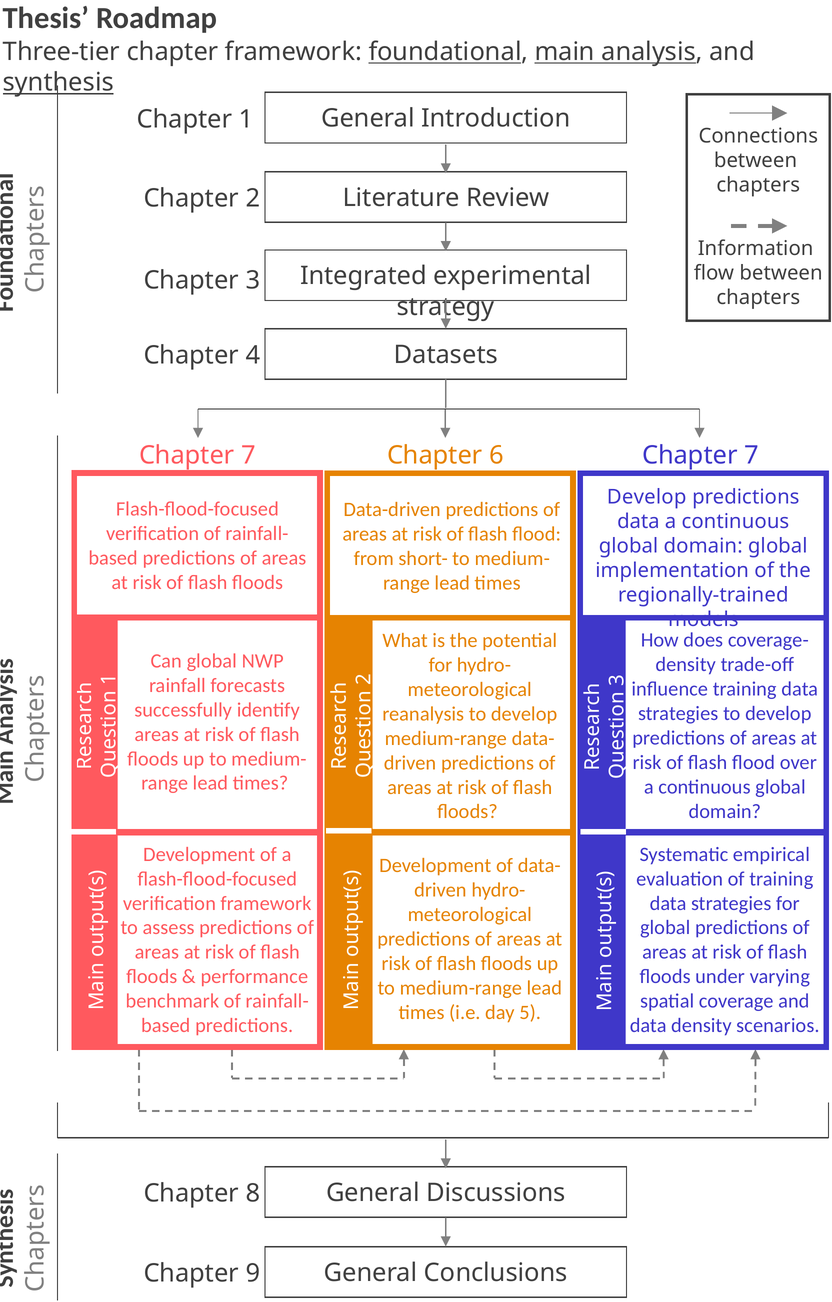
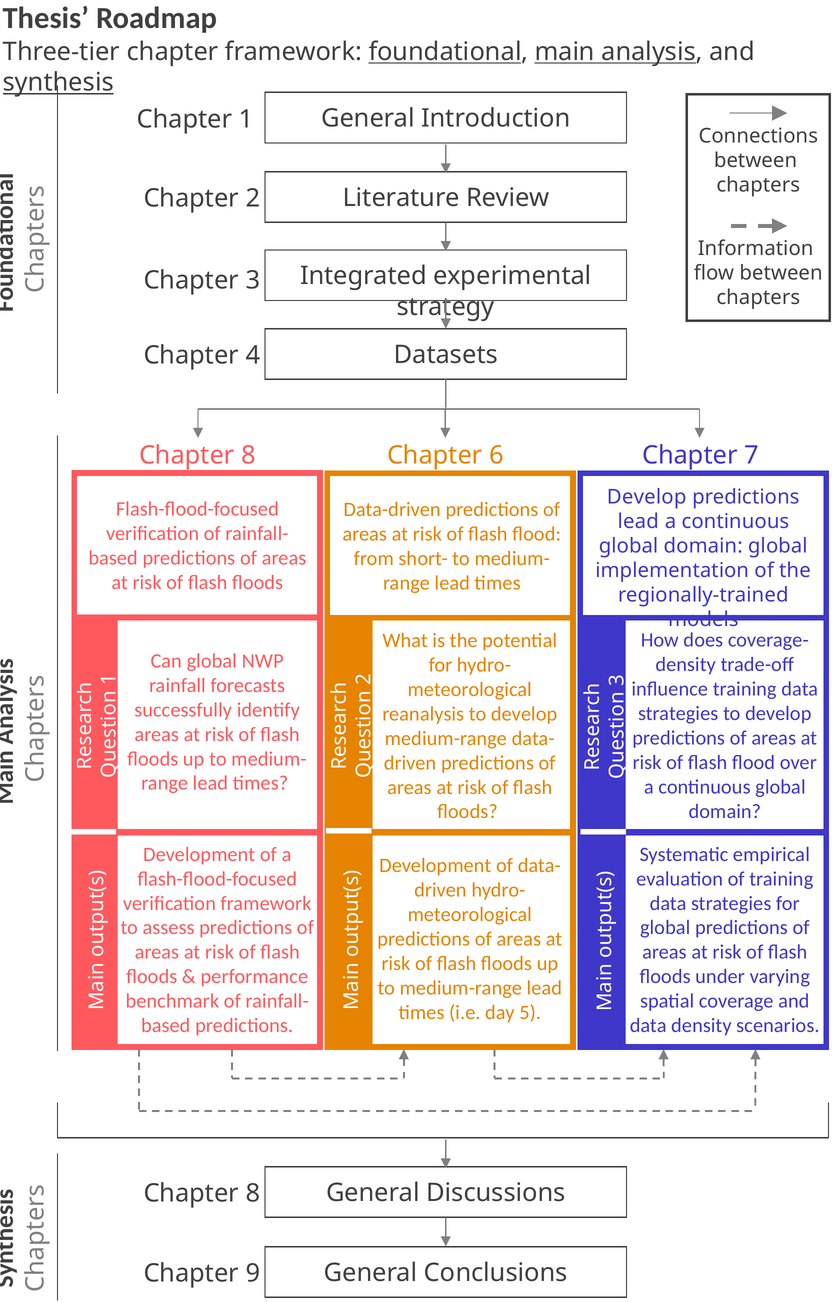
7: 7 -> 8 (248, 456)
data: data -> lead (638, 522)
